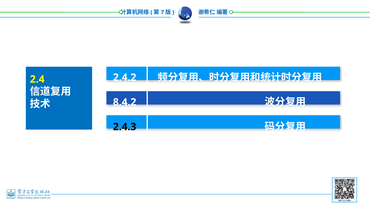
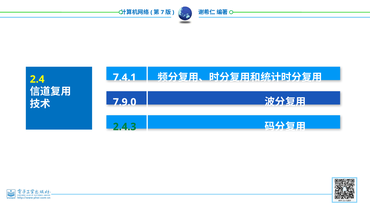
2.4.2: 2.4.2 -> 7.4.1 (125, 77)
8.4.2: 8.4.2 -> 7.9.0 (125, 102)
2.4.3 colour: black -> green (125, 127)
